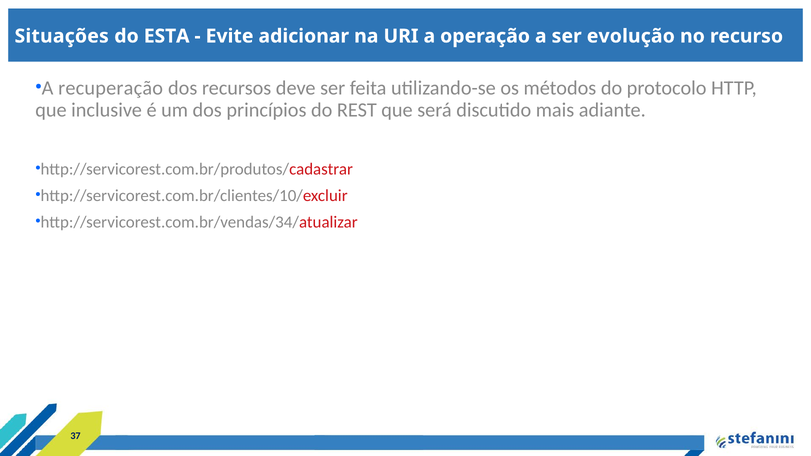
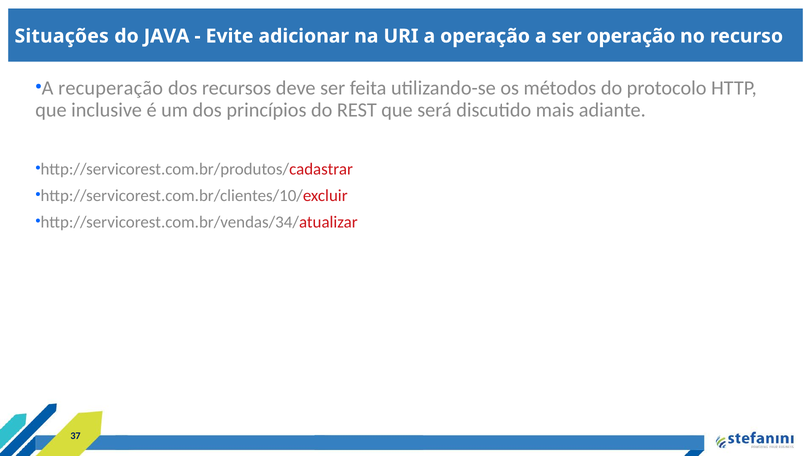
ESTA: ESTA -> JAVA (167, 36)
ser evolução: evolução -> operação (631, 36)
